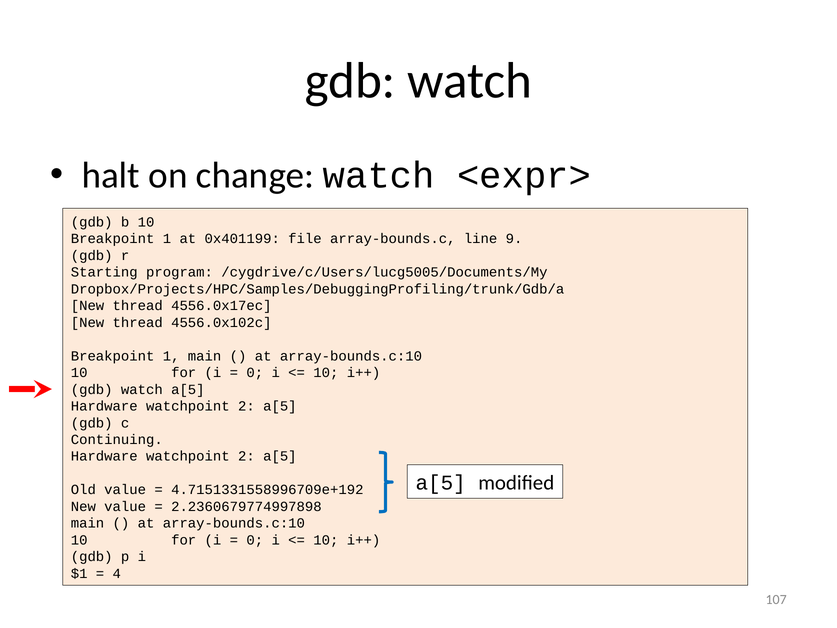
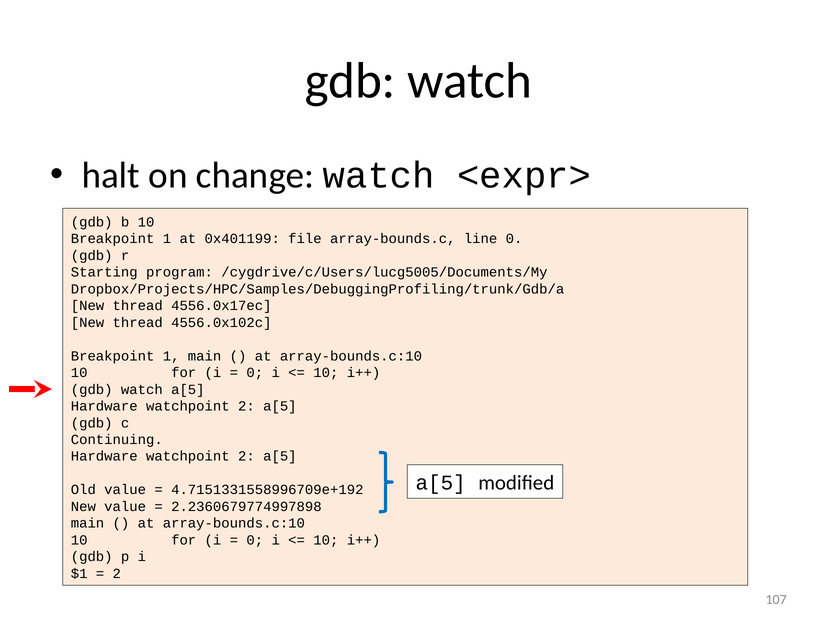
line 9: 9 -> 0 (514, 239)
4: 4 -> 2 (117, 573)
